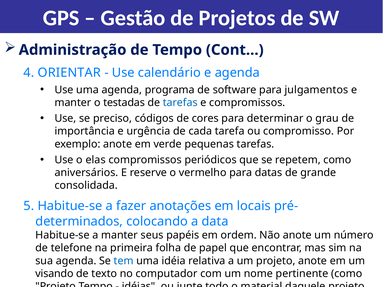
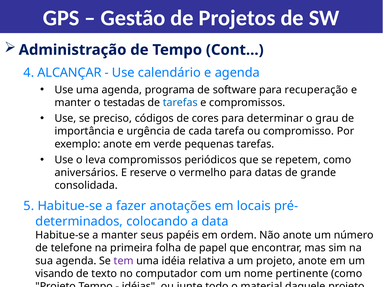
ORIENTAR: ORIENTAR -> ALCANÇAR (69, 73)
julgamentos: julgamentos -> recuperação (316, 90)
o elas: elas -> leva (96, 160)
tem colour: blue -> purple (124, 261)
